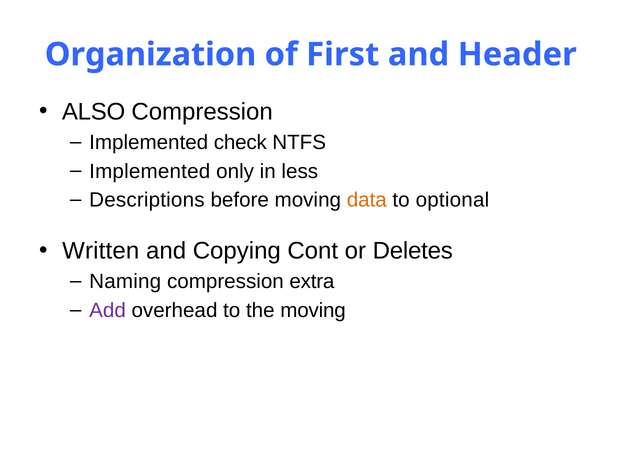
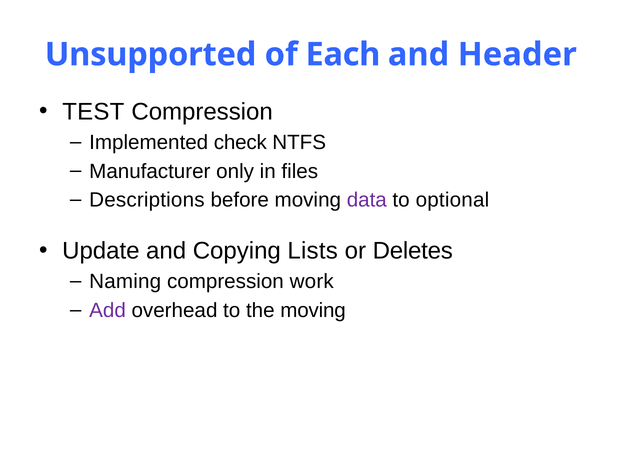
Organization: Organization -> Unsupported (151, 55)
First: First -> Each (343, 55)
ALSO: ALSO -> TEST (93, 112)
Implemented: Implemented -> Manufacturer (150, 171)
less: less -> files (300, 171)
data colour: orange -> purple (367, 200)
Written: Written -> Update (101, 251)
Cont: Cont -> Lists (313, 251)
extra: extra -> work (312, 282)
